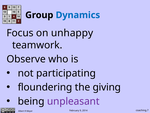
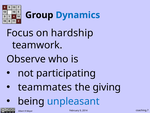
unhappy: unhappy -> hardship (72, 33)
floundering: floundering -> teammates (45, 87)
unpleasant colour: purple -> blue (73, 101)
